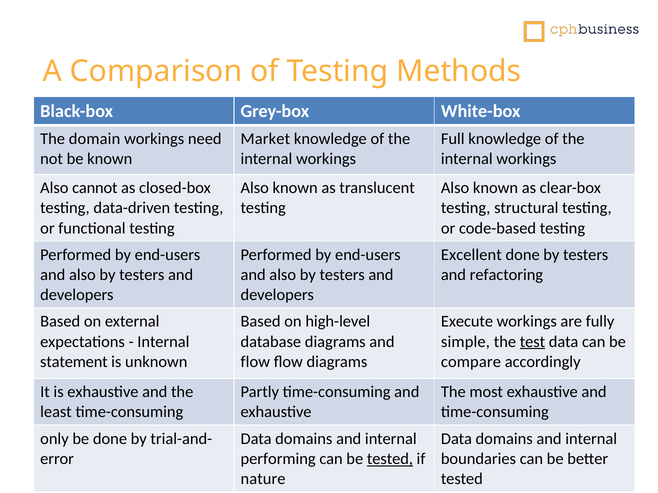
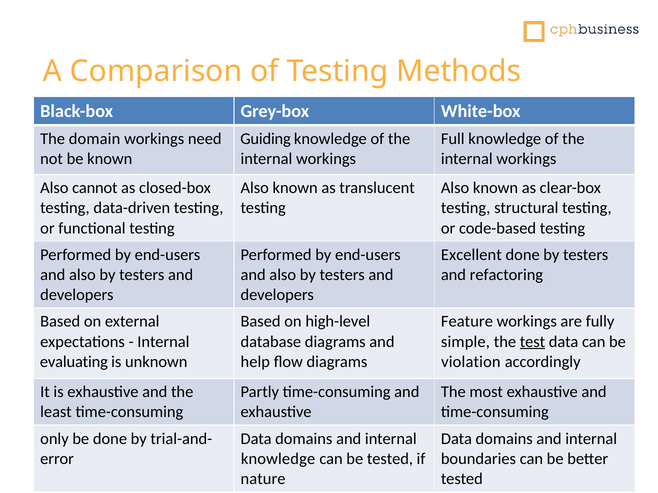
Market: Market -> Guiding (266, 139)
Execute: Execute -> Feature (467, 322)
statement: statement -> evaluating (74, 362)
flow: flow -> help (255, 362)
compare: compare -> violation (471, 362)
performing: performing -> knowledge (278, 459)
tested underline: present -> none (390, 459)
